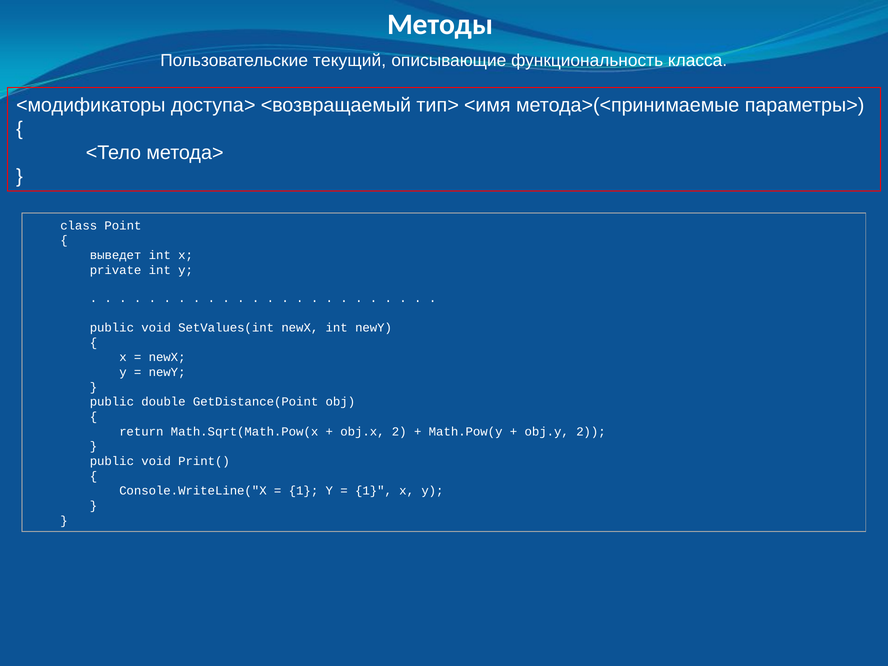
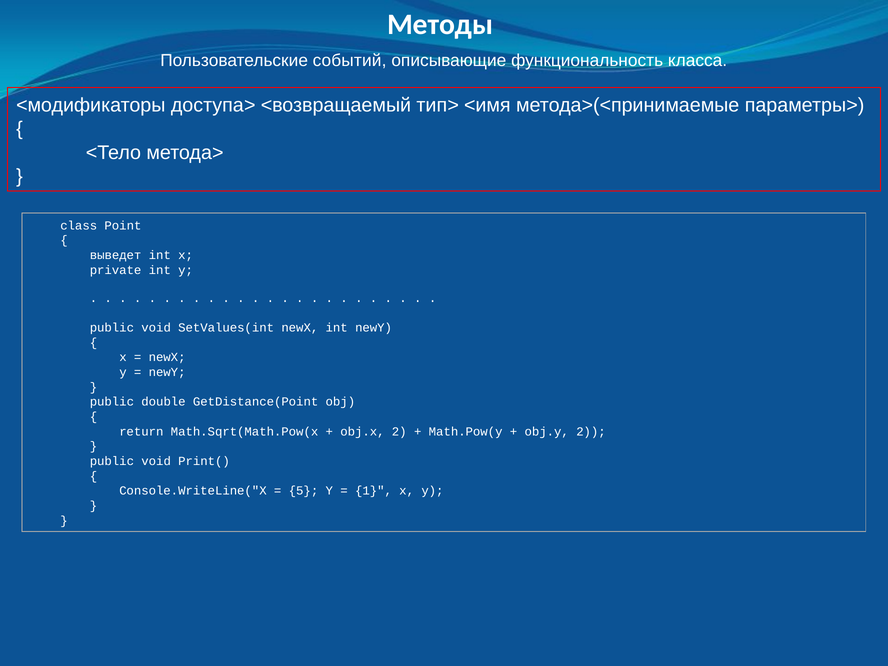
текущий: текущий -> событий (350, 60)
1: 1 -> 5 (304, 491)
